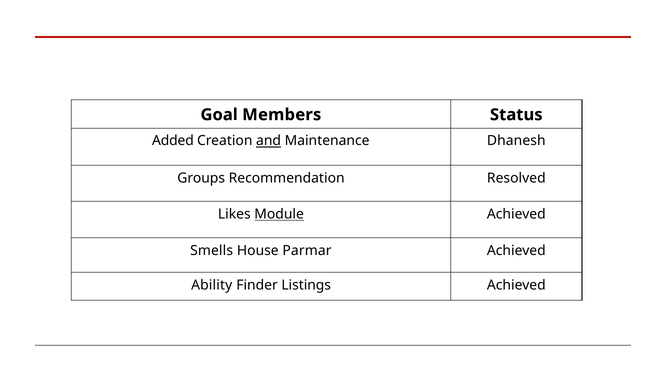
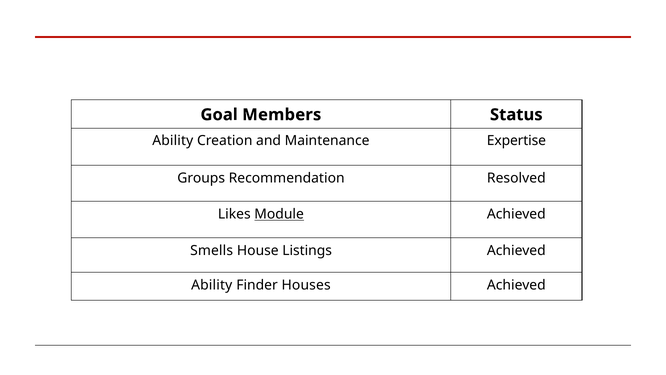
Added: Added -> Ability (173, 141)
and underline: present -> none (269, 141)
Dhanesh: Dhanesh -> Expertise (516, 141)
Parmar: Parmar -> Listings (307, 250)
Listings: Listings -> Houses (306, 285)
